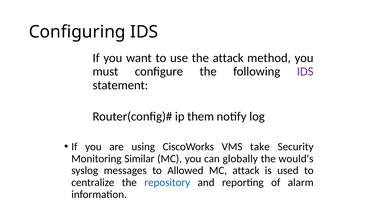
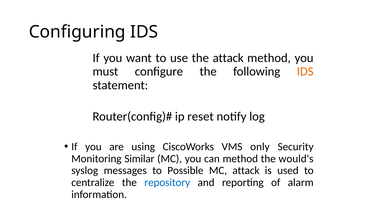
IDS colour: purple -> orange (305, 71)
them: them -> reset (201, 116)
take: take -> only (260, 146)
can globally: globally -> method (240, 158)
Allowed: Allowed -> Possible (185, 170)
